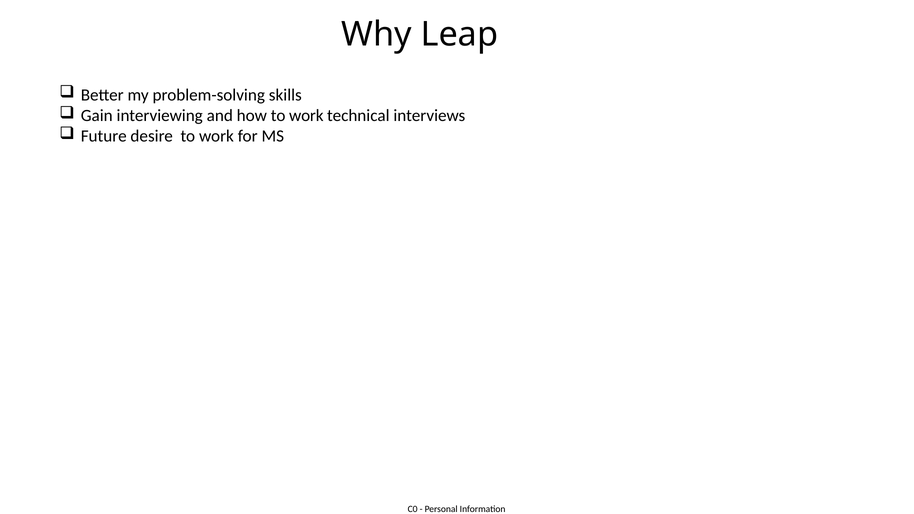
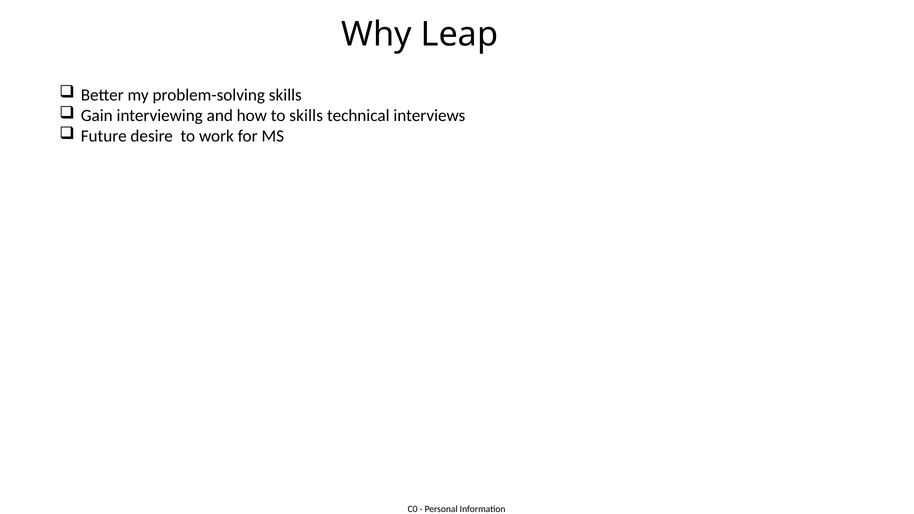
how to work: work -> skills (306, 116)
